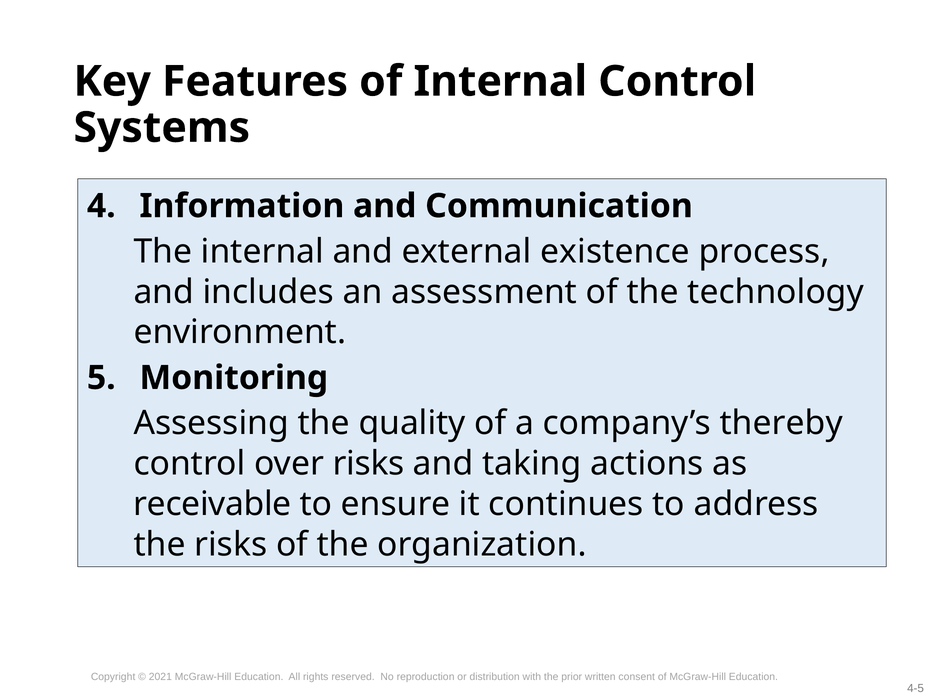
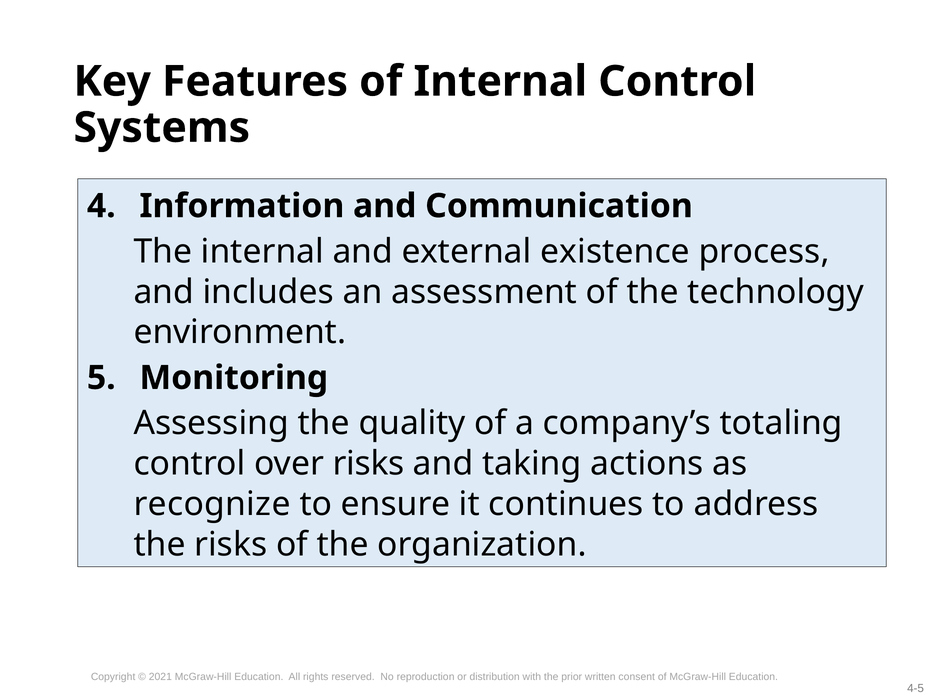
thereby: thereby -> totaling (781, 423)
receivable: receivable -> recognize (212, 504)
